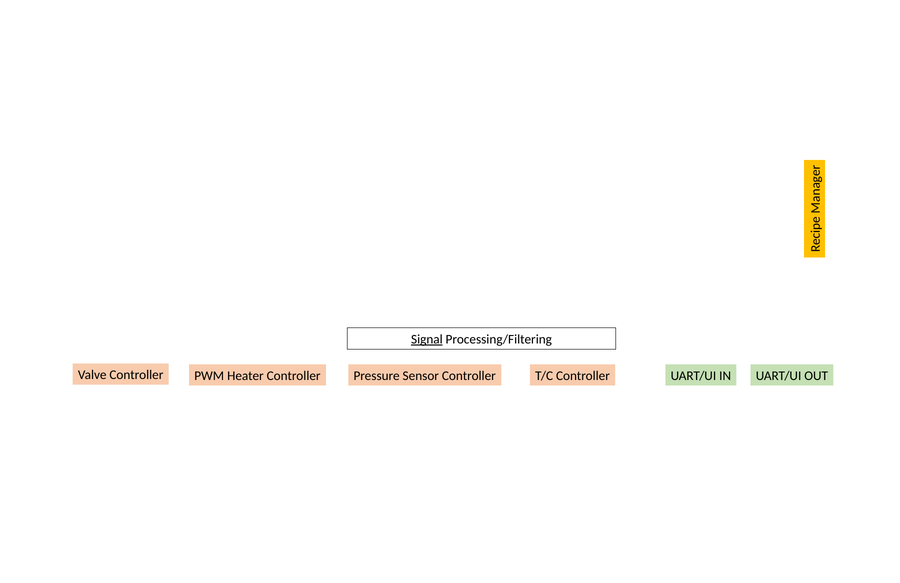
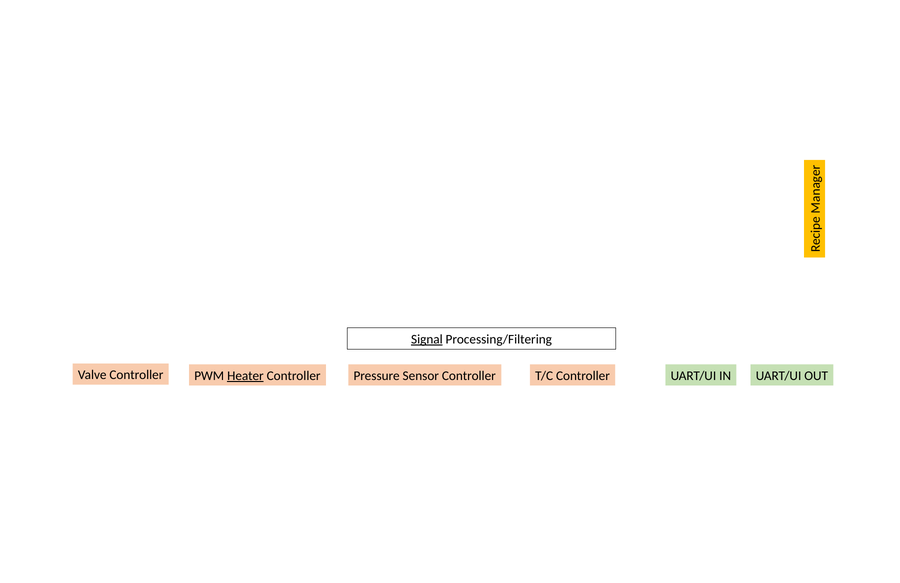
Heater underline: none -> present (245, 375)
